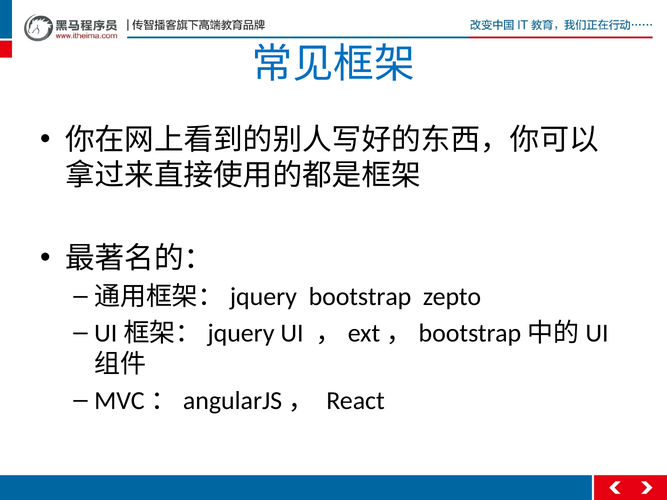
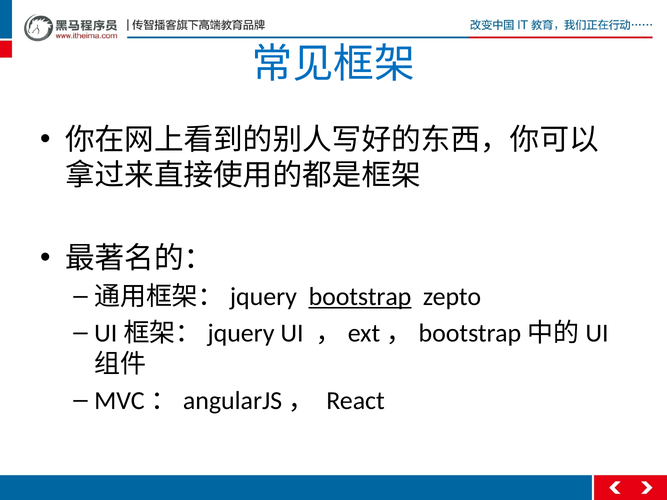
bootstrap underline: none -> present (360, 297)
